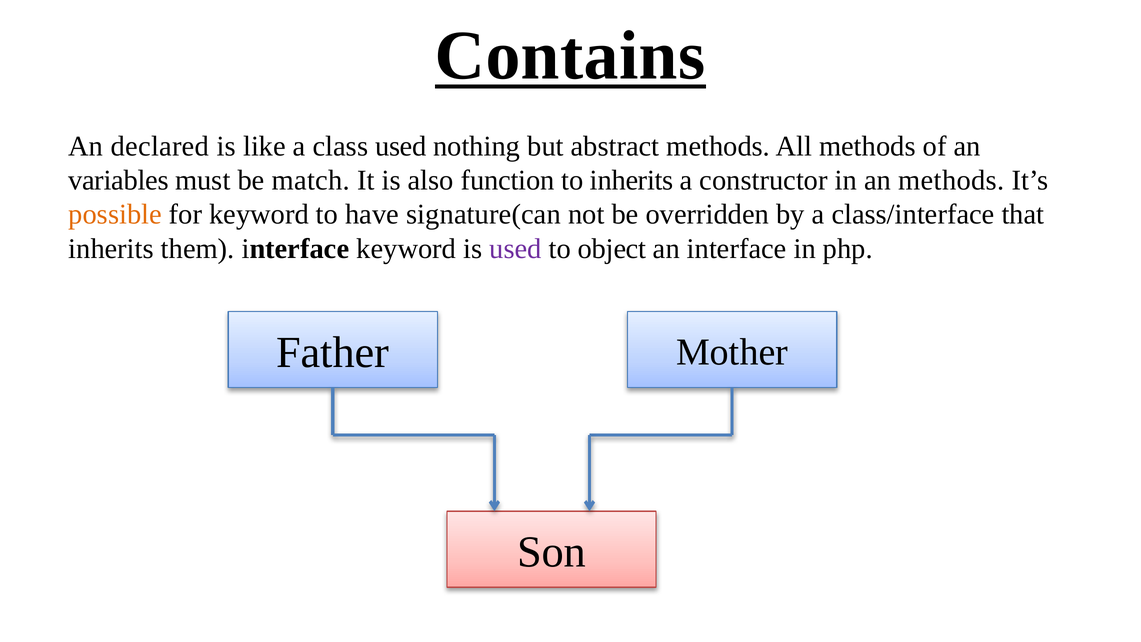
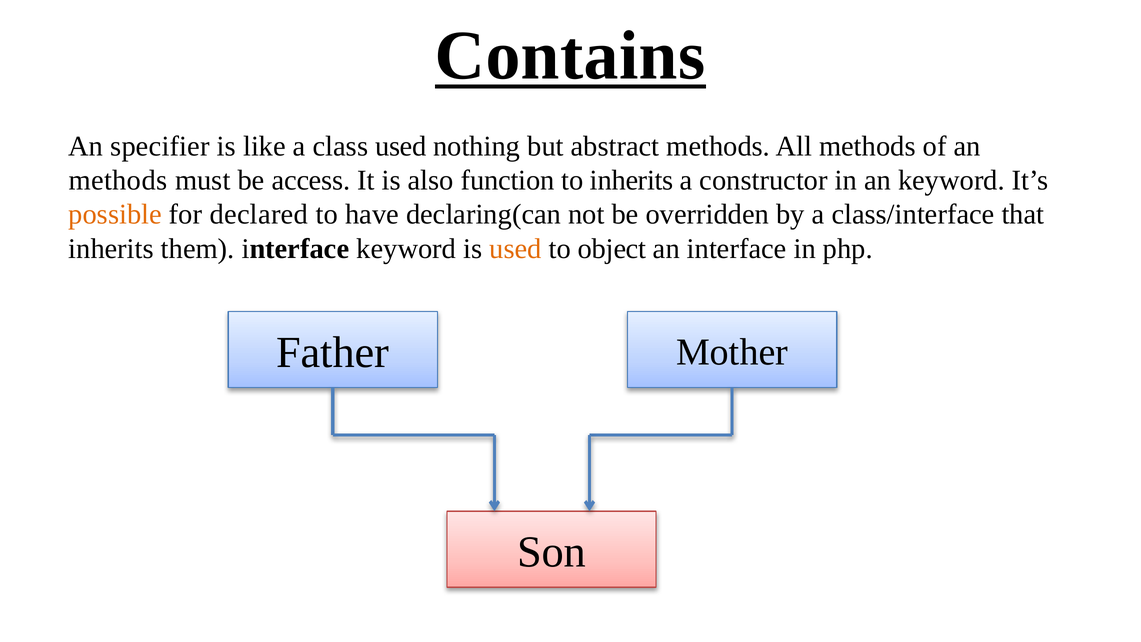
declared: declared -> specifier (160, 146)
variables: variables -> methods (118, 180)
match: match -> access (311, 180)
an methods: methods -> keyword (951, 180)
for keyword: keyword -> declared (259, 215)
signature(can: signature(can -> declaring(can (484, 215)
used colour: purple -> orange (515, 249)
